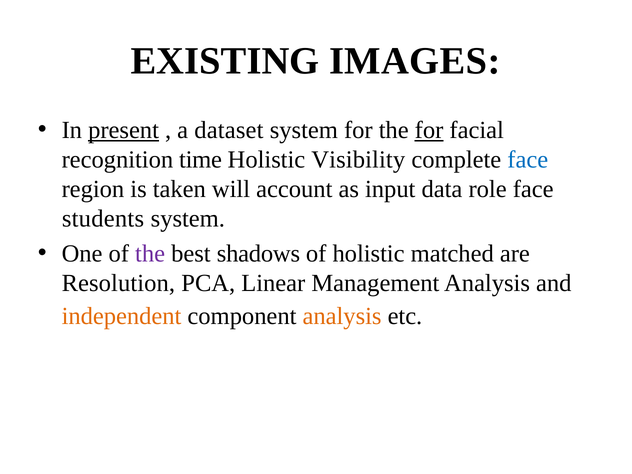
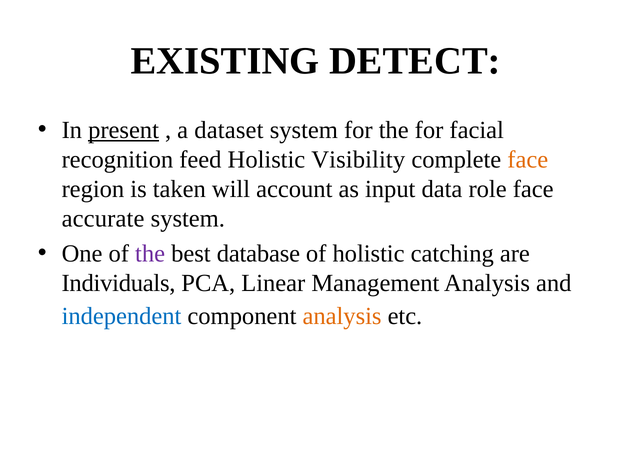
IMAGES: IMAGES -> DETECT (415, 61)
for underline: present -> none (429, 130)
time: time -> feed (200, 160)
face colour: blue -> orange (528, 160)
students: students -> accurate (103, 218)
shadows: shadows -> database (258, 254)
matched: matched -> catching (452, 254)
Resolution: Resolution -> Individuals (119, 283)
independent colour: orange -> blue (121, 316)
